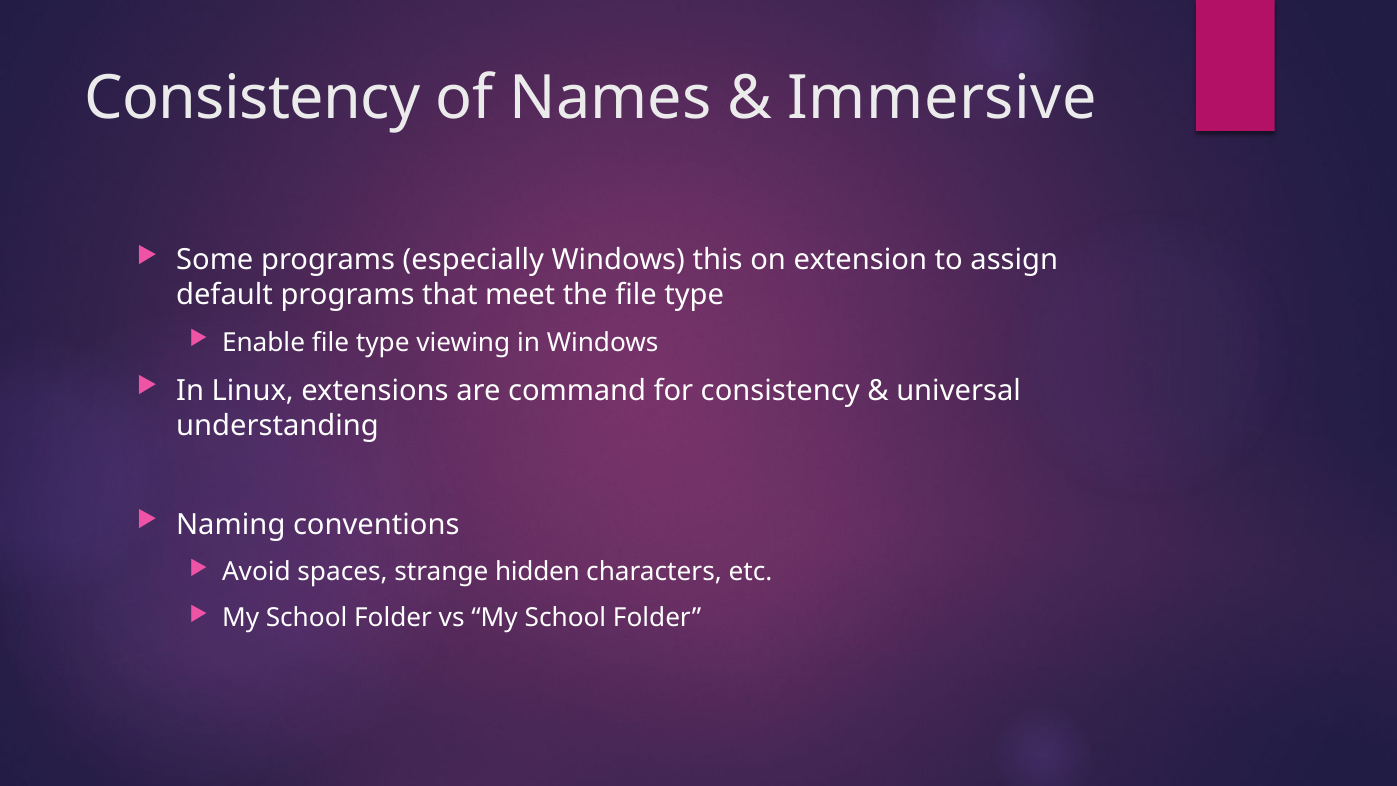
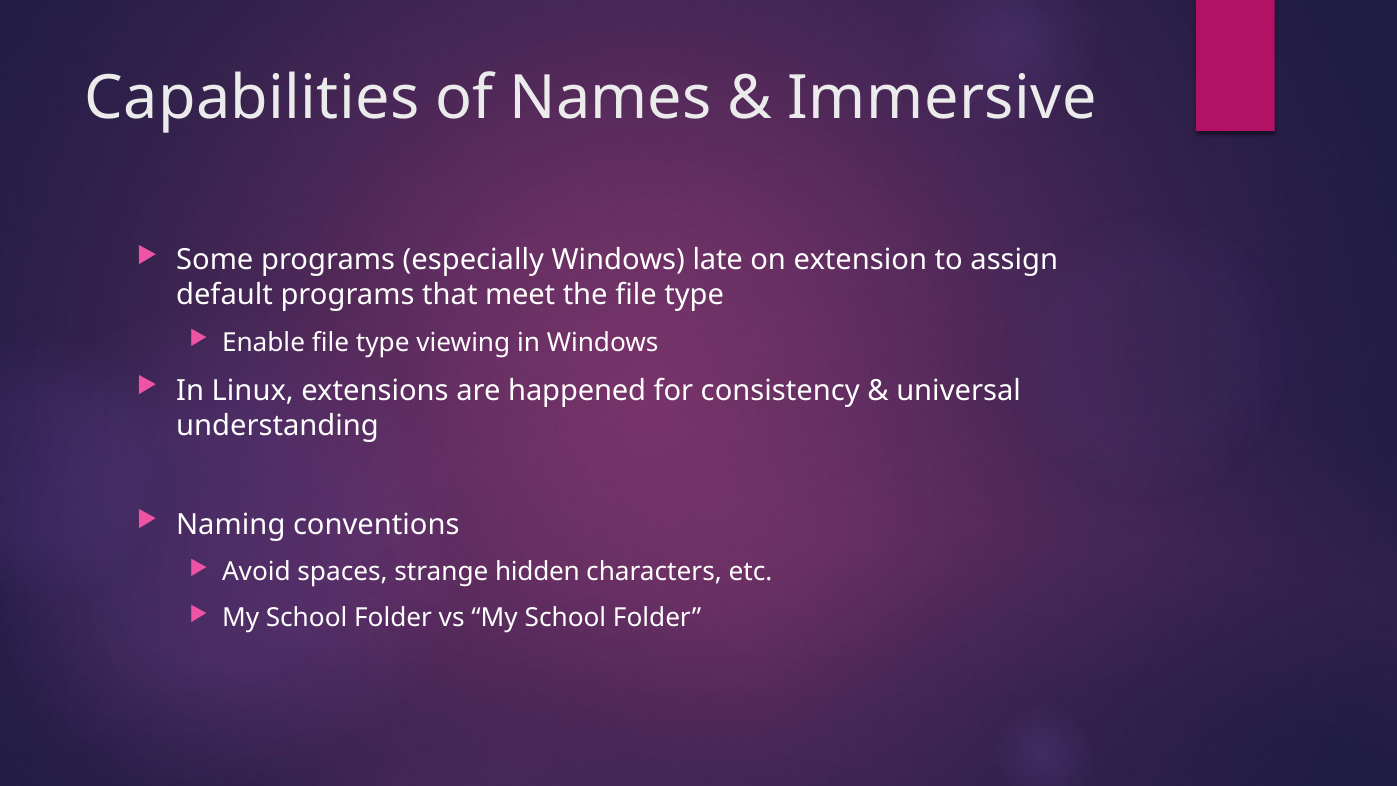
Consistency: Consistency -> Capabilities (252, 98)
this: this -> late (718, 260)
command: command -> happened (577, 390)
